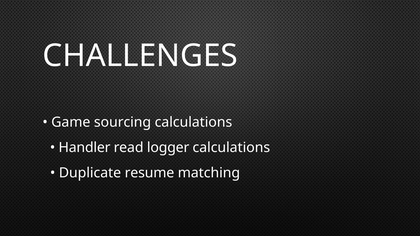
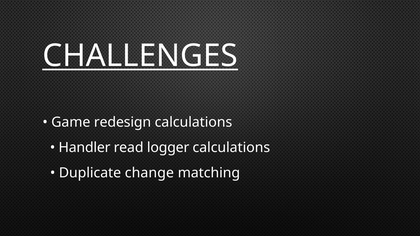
CHALLENGES underline: none -> present (140, 56)
sourcing: sourcing -> redesign (123, 122)
resume: resume -> change (149, 173)
